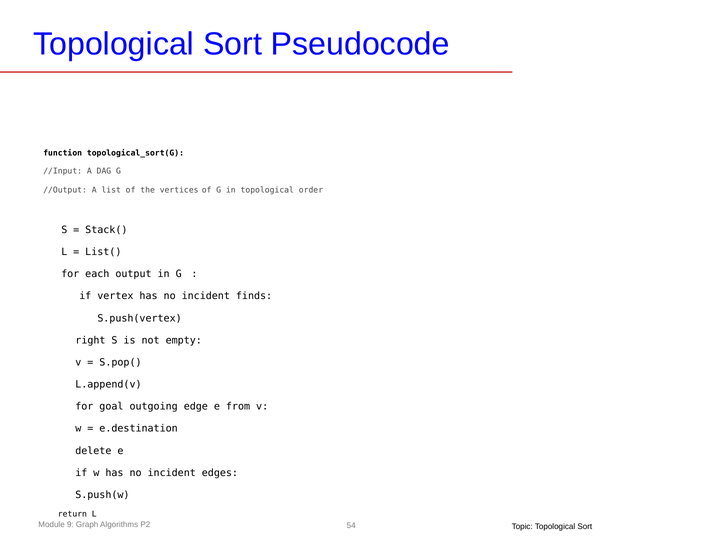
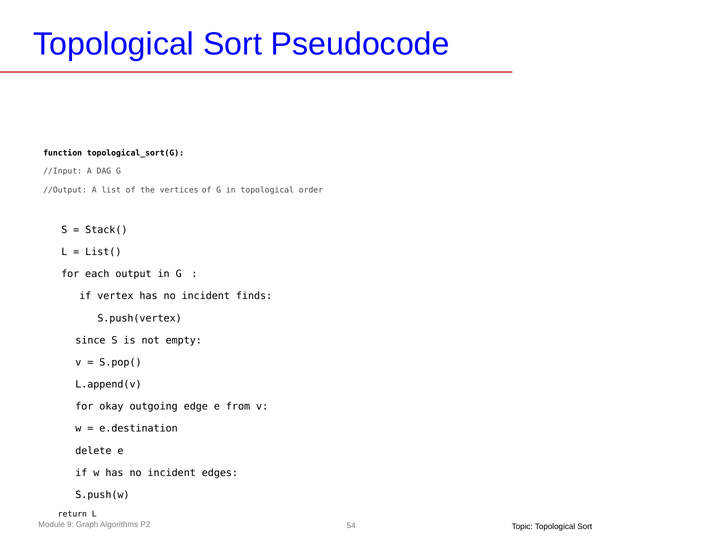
right: right -> since (90, 340)
goal: goal -> okay (111, 407)
